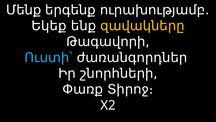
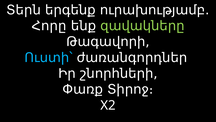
Մենք: Մենք -> Տերն (24, 10)
Եկեք: Եկեք -> Հորը (49, 26)
զավակները colour: yellow -> light green (142, 26)
